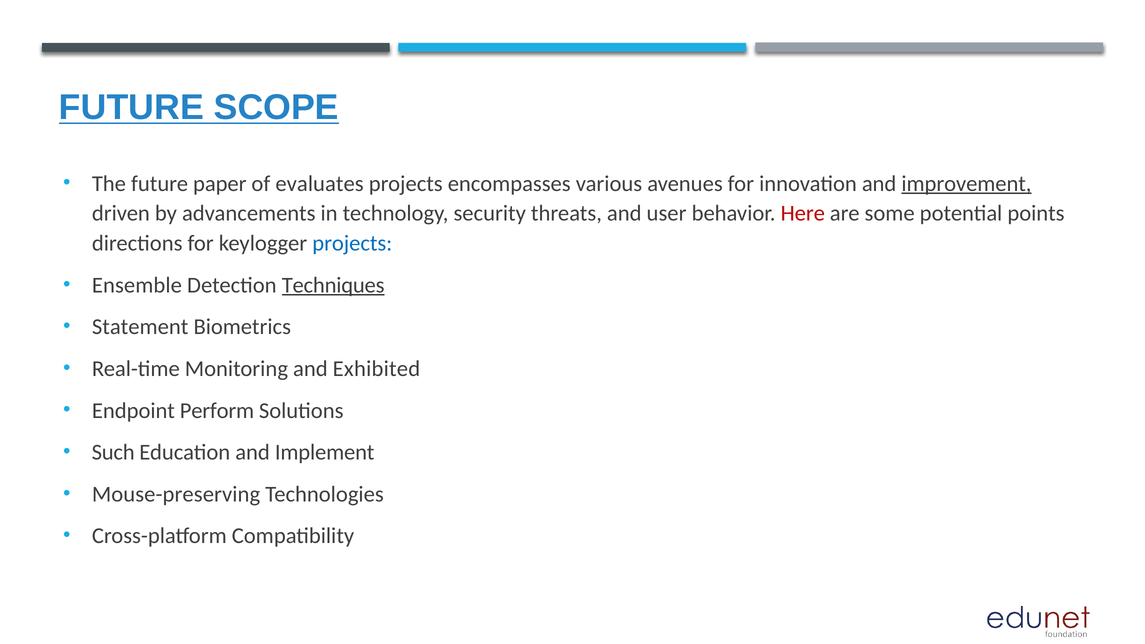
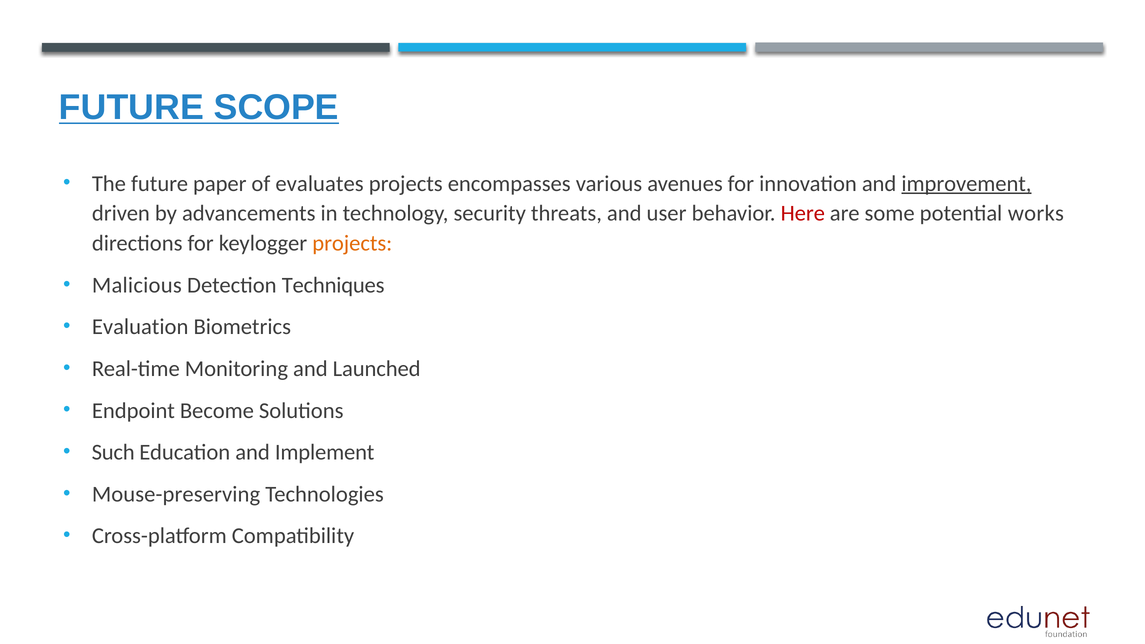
points: points -> works (1036, 213)
projects colour: blue -> orange (352, 243)
Ensemble: Ensemble -> Malicious (137, 285)
Techniques underline: present -> none (333, 285)
Statement: Statement -> Evaluation (140, 327)
Exhibited: Exhibited -> Launched (377, 369)
Perform: Perform -> Become (217, 411)
